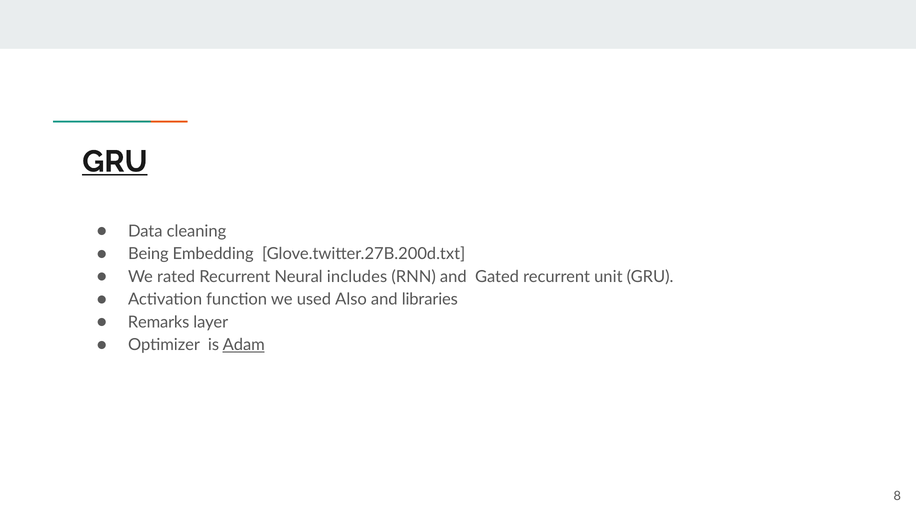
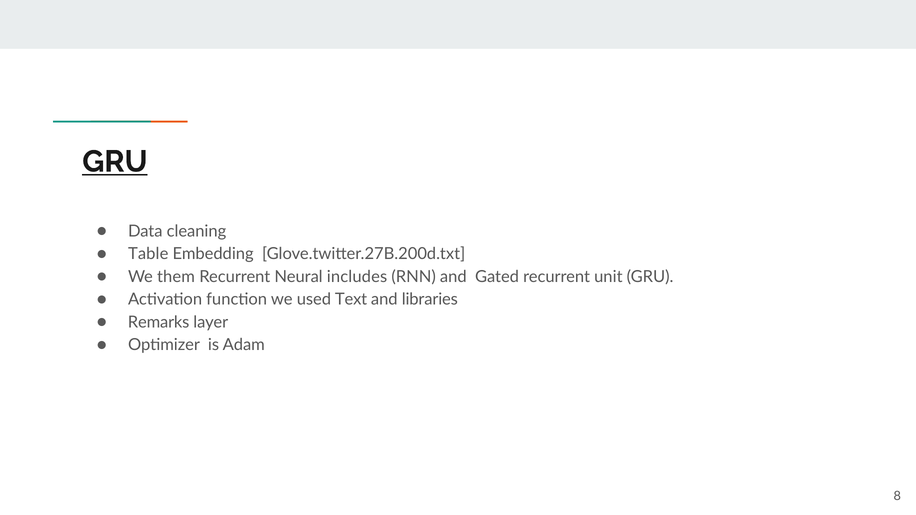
Being: Being -> Table (148, 254)
rated: rated -> them (176, 277)
Also: Also -> Text (351, 300)
Adam underline: present -> none (244, 345)
